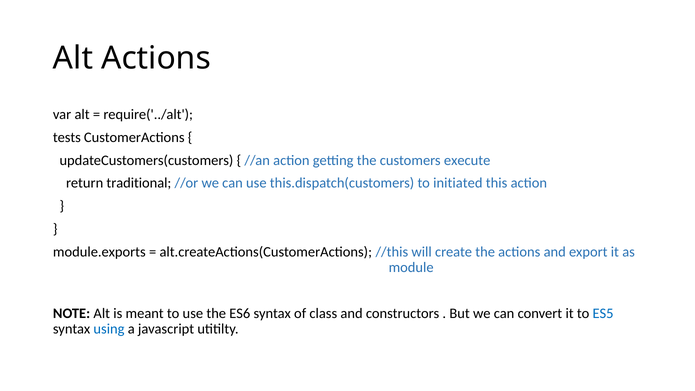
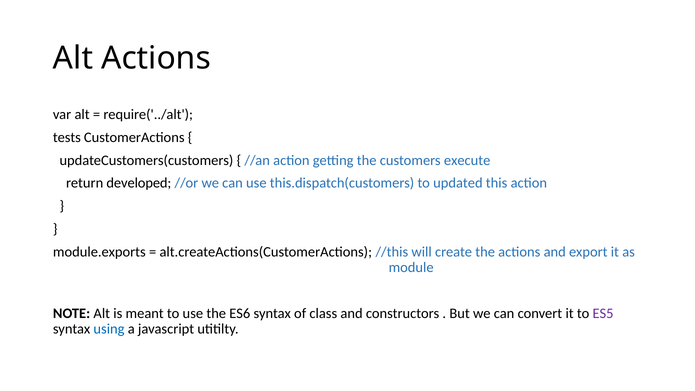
traditional: traditional -> developed (139, 183)
initiated: initiated -> updated (458, 183)
ES5 colour: blue -> purple (603, 313)
